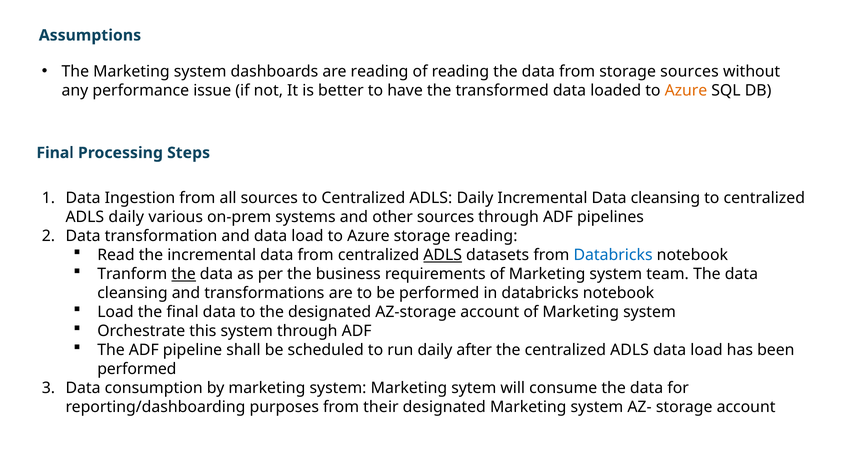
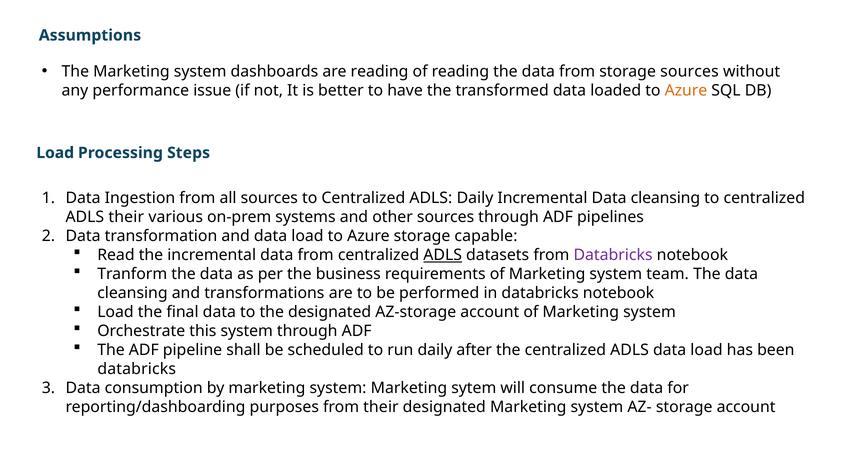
Final: Final -> Load (55, 153)
daily: daily -> their (126, 217)
storage reading: reading -> capable (486, 236)
Databricks colour: blue -> purple (613, 255)
the underline: present -> none (184, 274)
performed: performed -> databricks (137, 369)
